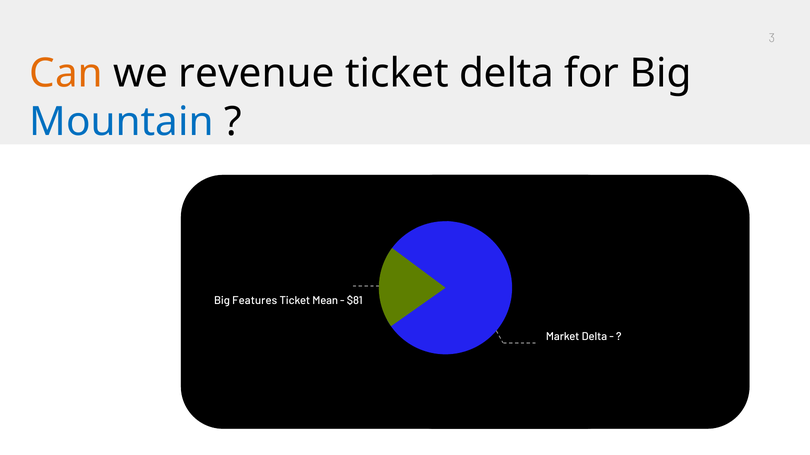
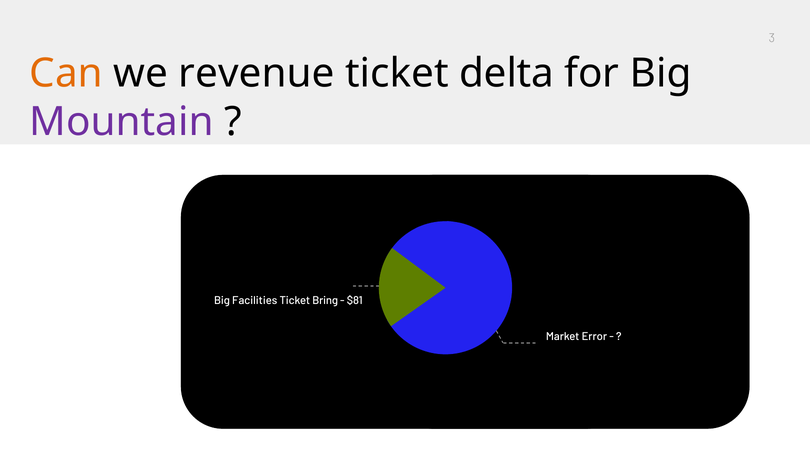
Mountain colour: blue -> purple (122, 122)
Features: Features -> Facilities (255, 301)
Mean: Mean -> Bring (325, 301)
Market Delta: Delta -> Error (594, 337)
